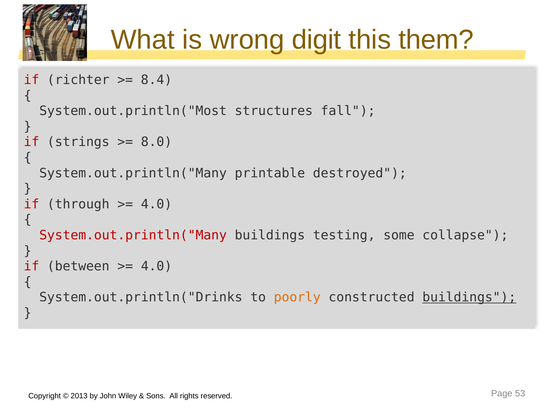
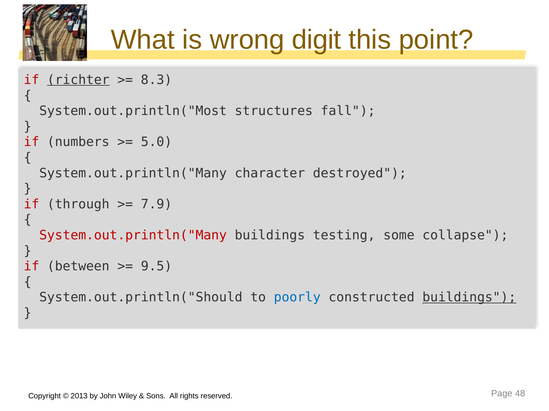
them: them -> point (436, 40)
richter underline: none -> present (78, 80)
8.4: 8.4 -> 8.3 (156, 80)
strings: strings -> numbers (78, 142)
8.0: 8.0 -> 5.0 (156, 142)
printable: printable -> character (270, 173)
4.0: 4.0 -> 7.9 (156, 205)
4.0: 4.0 -> 9.5 (156, 267)
System.out.println("Drinks: System.out.println("Drinks -> System.out.println("Should (141, 298)
poorly colour: orange -> blue (297, 298)
53: 53 -> 48 (520, 394)
